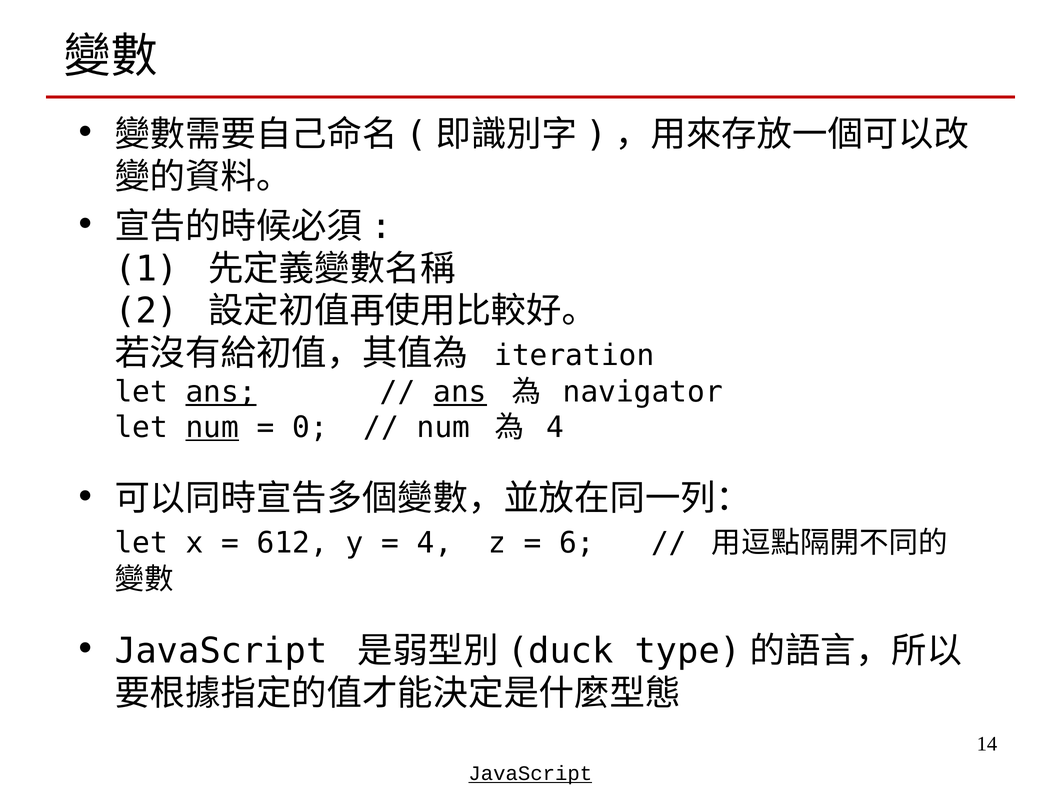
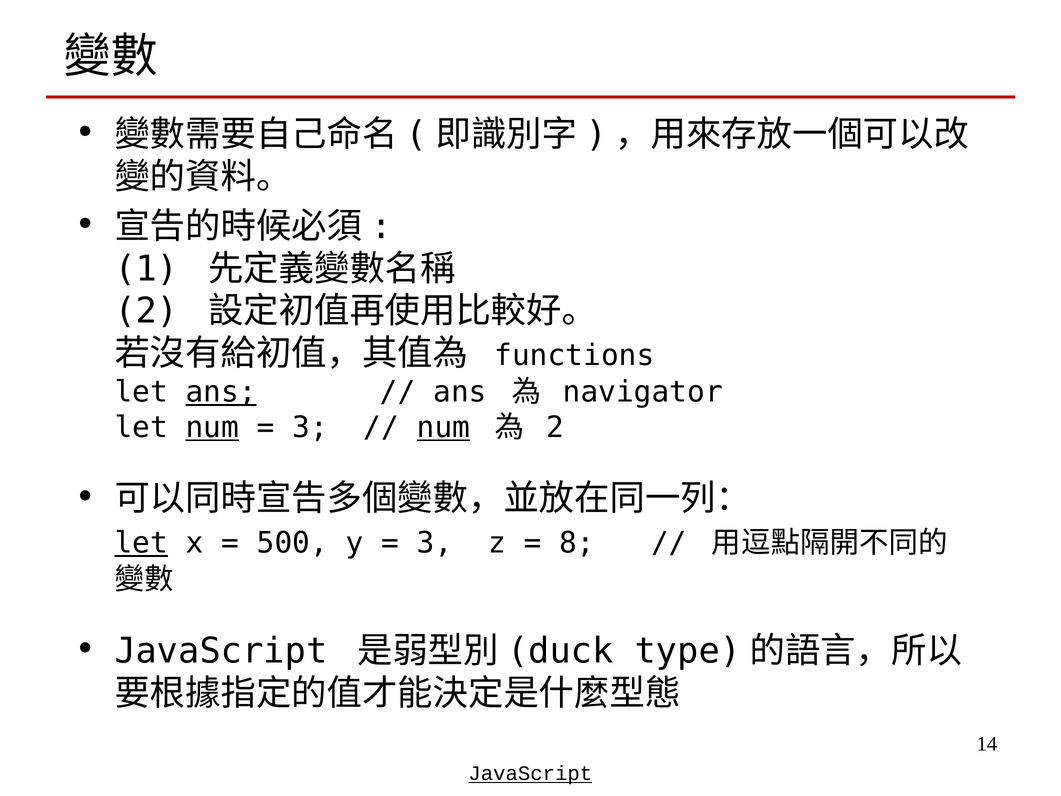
iteration: iteration -> functions (574, 356)
ans underline: present -> none (460, 392)
0: 0 -> 3 (310, 427)
num underline: none -> present (444, 427)
4: 4 -> 2 (555, 427)
let underline: none -> present (141, 543)
612: 612 -> 500 (292, 543)
4: 4 -> 3 (435, 543)
6: 6 -> 8 (577, 543)
